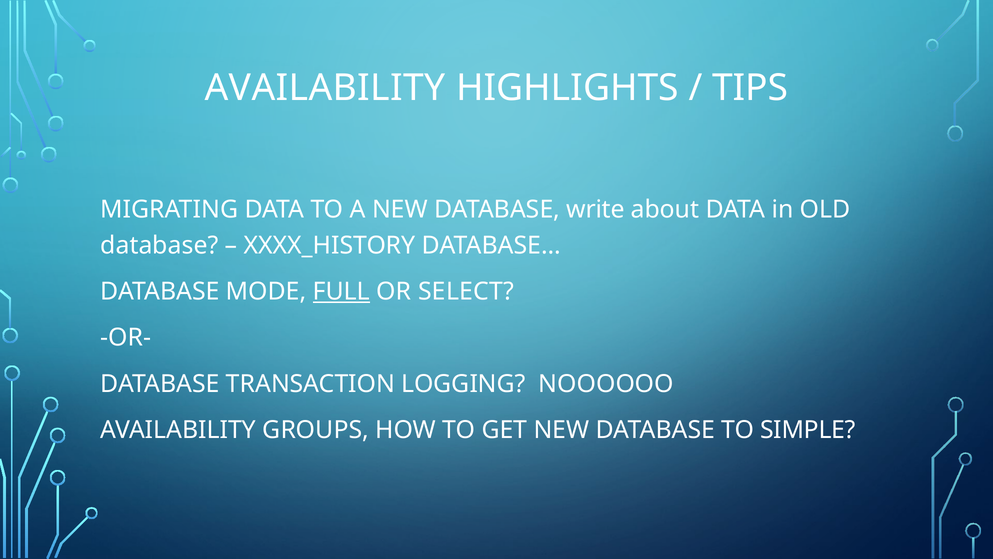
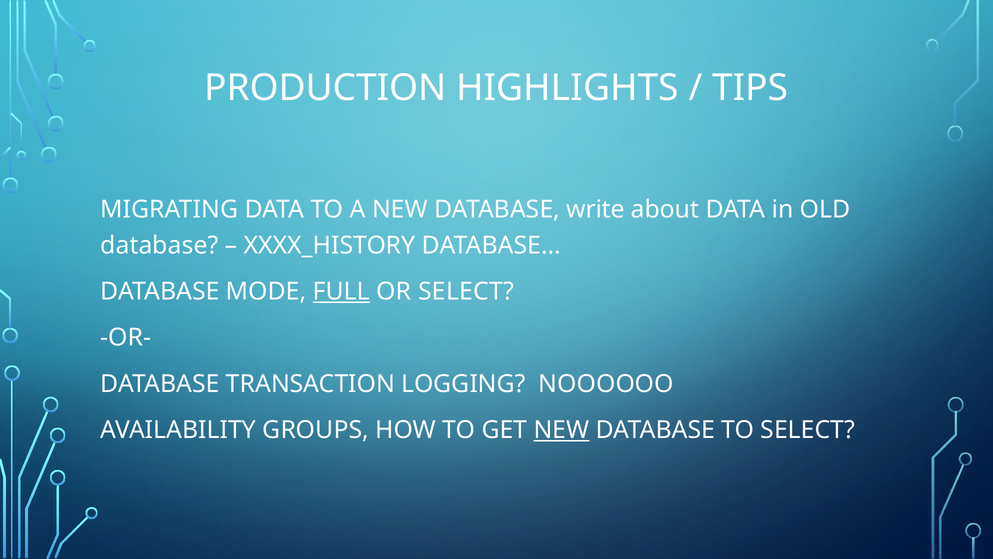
AVAILABILITY: AVAILABILITY -> PRODUCTION (325, 88)
NEW underline: none -> present (562, 430)
TO SIMPLE: SIMPLE -> SELECT (808, 430)
